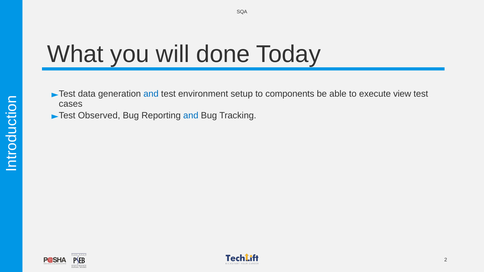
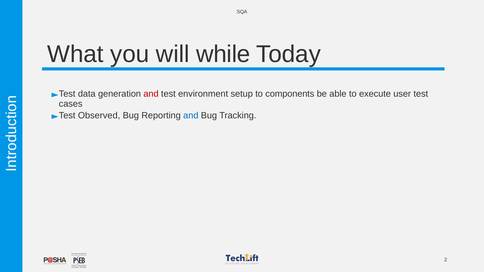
done: done -> while (223, 54)
and colour: blue -> red (151, 94)
view: view -> user (402, 94)
